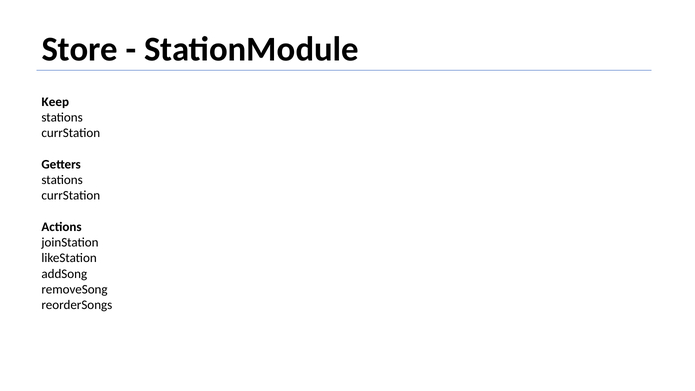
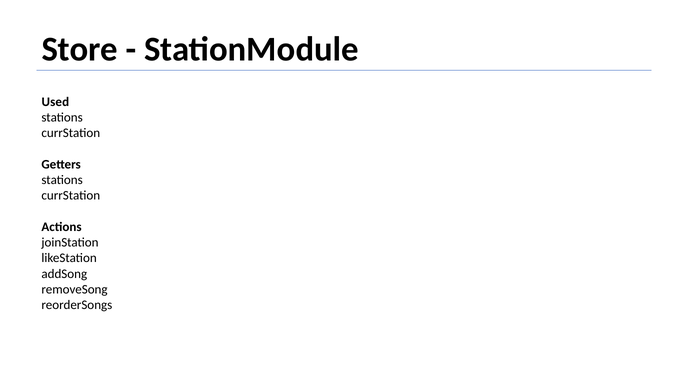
Keep: Keep -> Used (55, 102)
